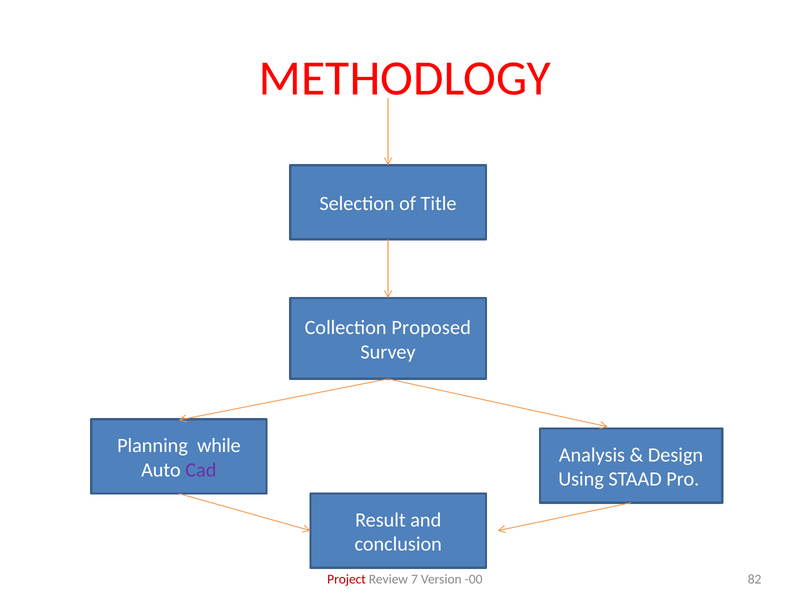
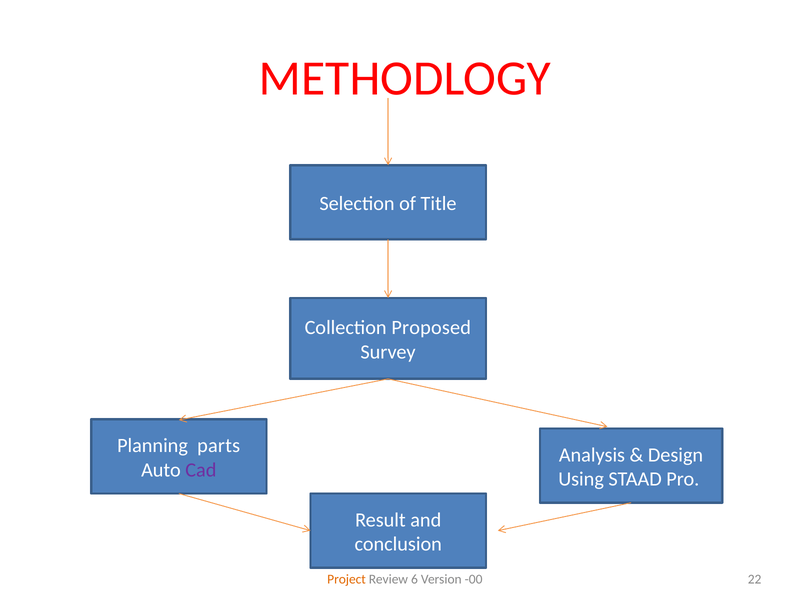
while: while -> parts (219, 446)
Project colour: red -> orange (347, 580)
7: 7 -> 6 (414, 580)
82: 82 -> 22 (755, 580)
